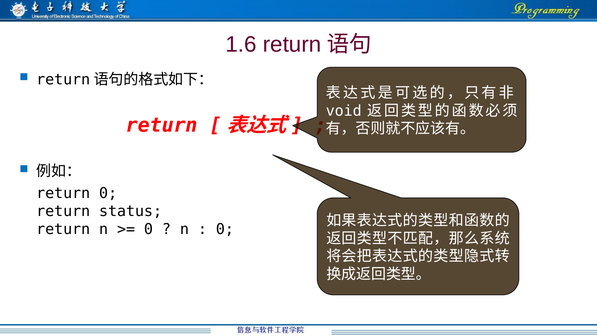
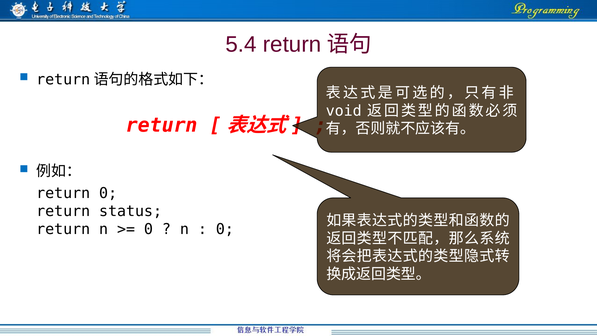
1.6: 1.6 -> 5.4 (241, 44)
